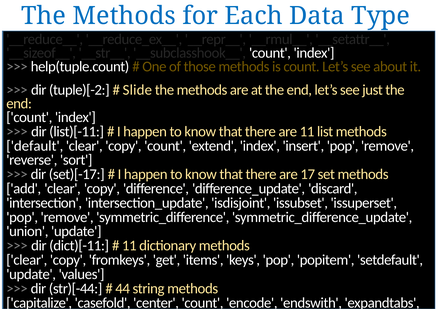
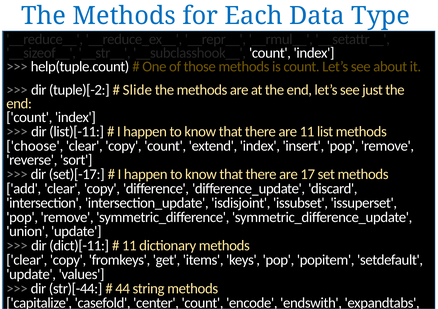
default: default -> choose (35, 146)
